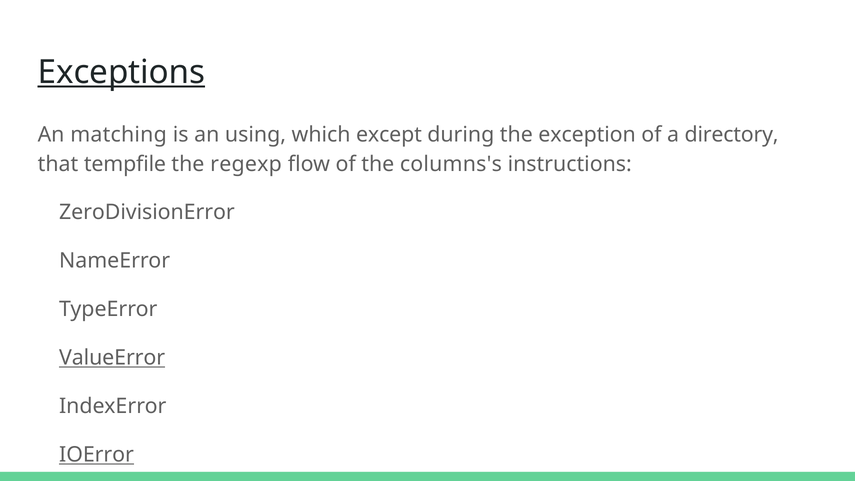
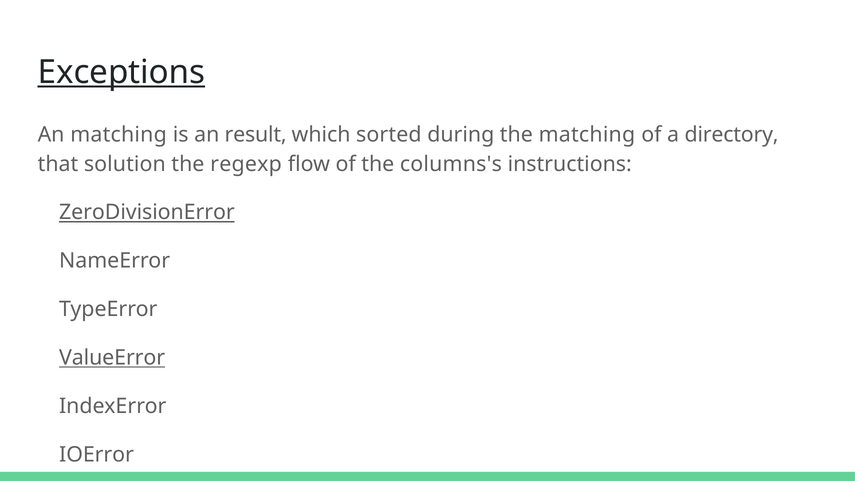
using: using -> result (256, 134)
except: except -> sorted (389, 134)
the exception: exception -> matching (587, 134)
tempfile: tempfile -> solution (125, 164)
ZeroDivisionError underline: none -> present (147, 212)
IOError underline: present -> none (96, 455)
